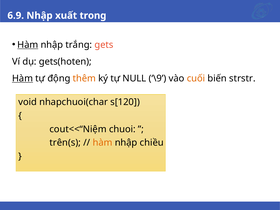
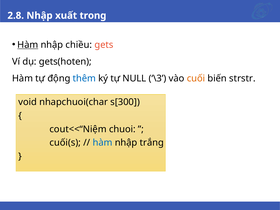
6.9: 6.9 -> 2.8 (16, 16)
trắng: trắng -> chiều (79, 45)
Hàm underline: present -> none (22, 78)
thêm colour: orange -> blue (84, 78)
\9: \9 -> \3 (158, 78)
s[120: s[120 -> s[300 (125, 102)
trên(s: trên(s -> cuối(s (65, 143)
hàm colour: orange -> blue (103, 143)
chiều: chiều -> trắng (152, 143)
